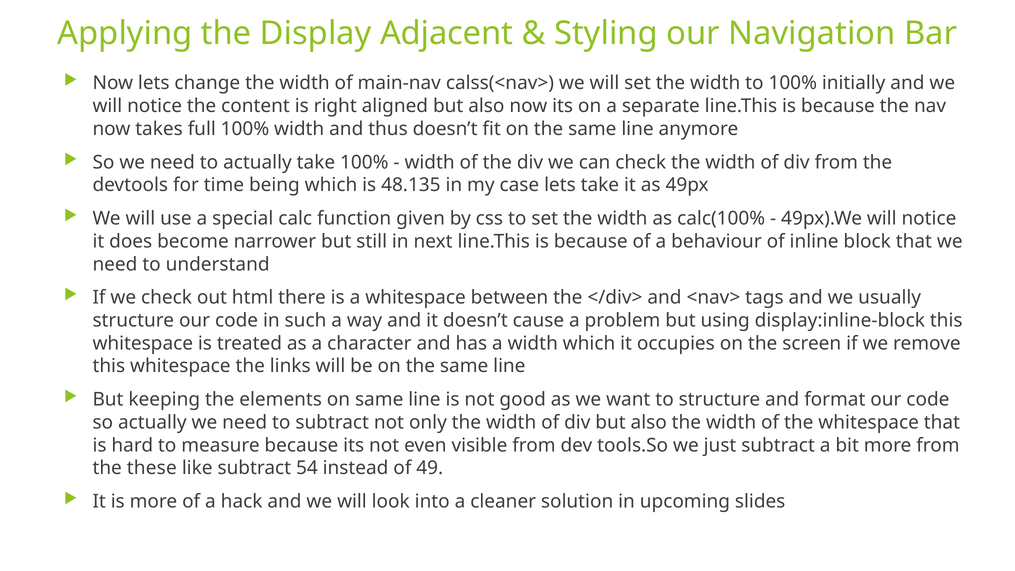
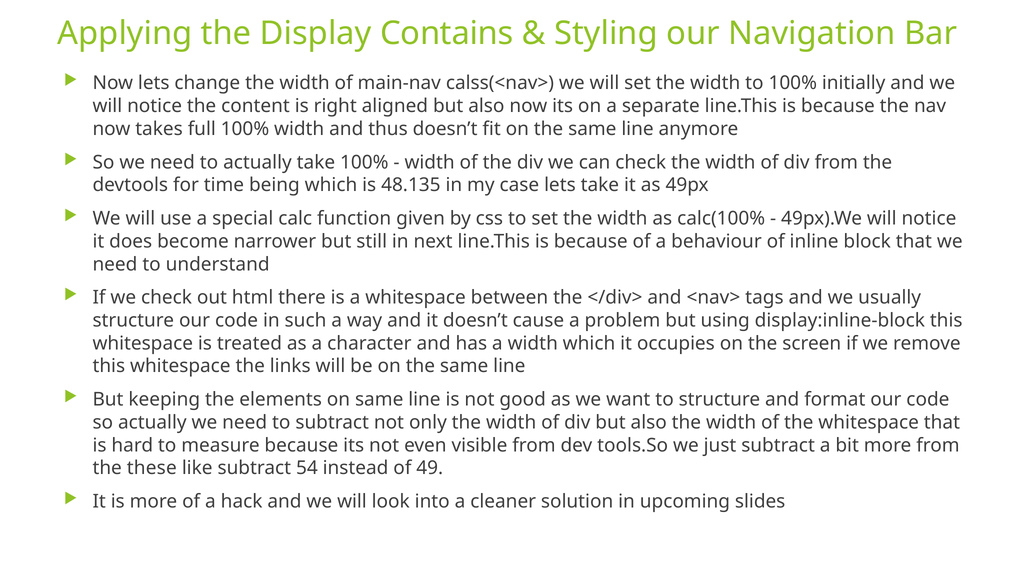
Adjacent: Adjacent -> Contains (447, 34)
